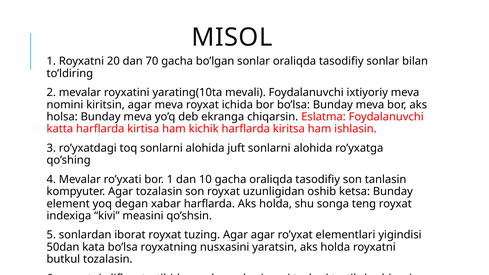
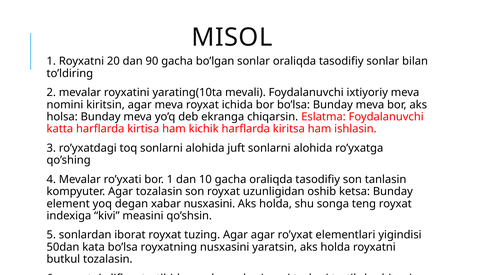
70: 70 -> 90 (152, 61)
xabar harflarda: harflarda -> nusxasini (209, 204)
